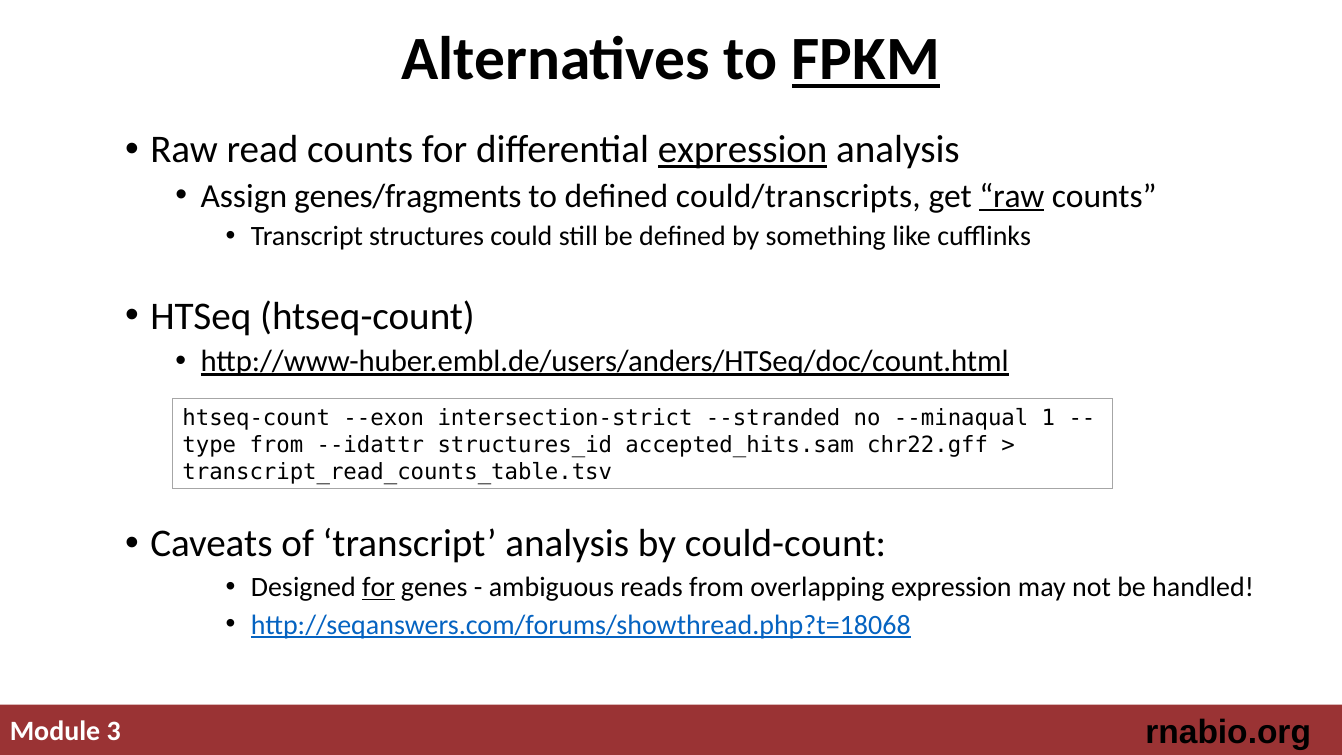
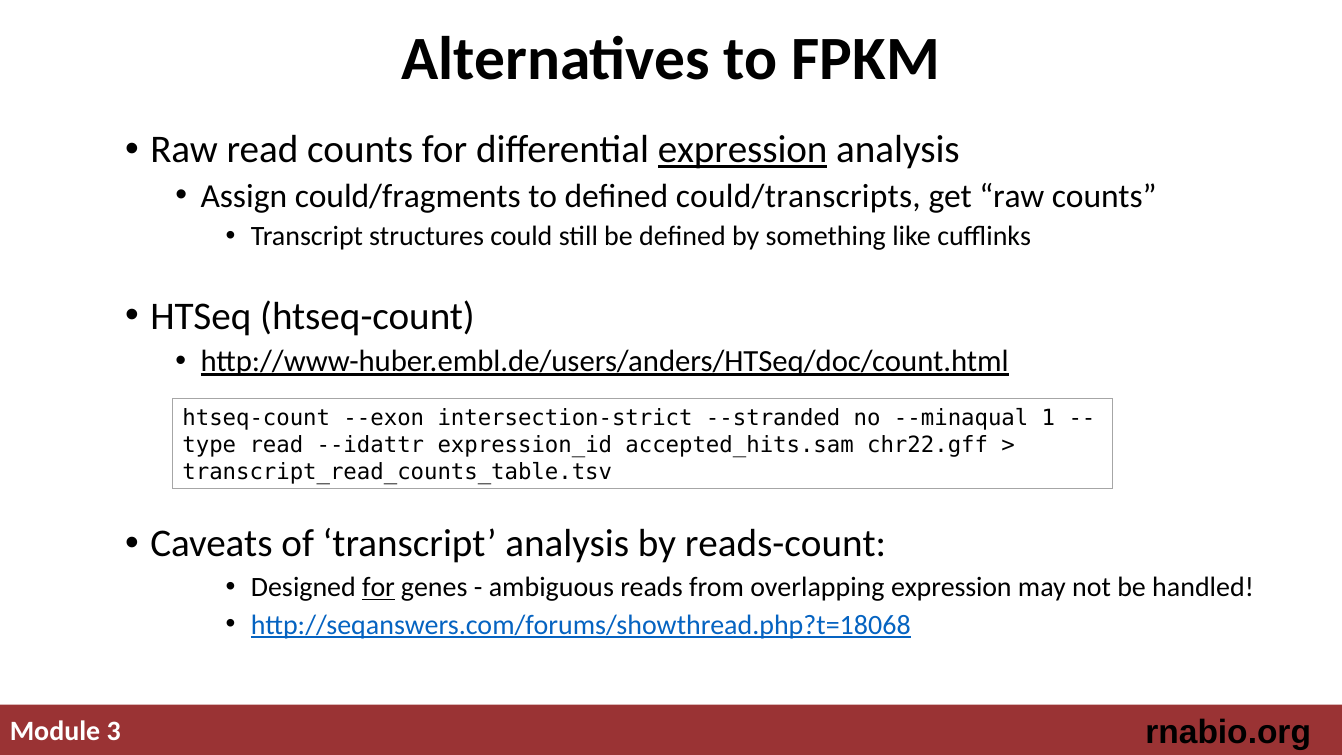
FPKM underline: present -> none (866, 60)
genes/fragments: genes/fragments -> could/fragments (408, 196)
raw underline: present -> none (1012, 196)
from: from -> read (276, 445)
structures_id: structures_id -> expression_id (525, 445)
could-count: could-count -> reads-count (786, 544)
